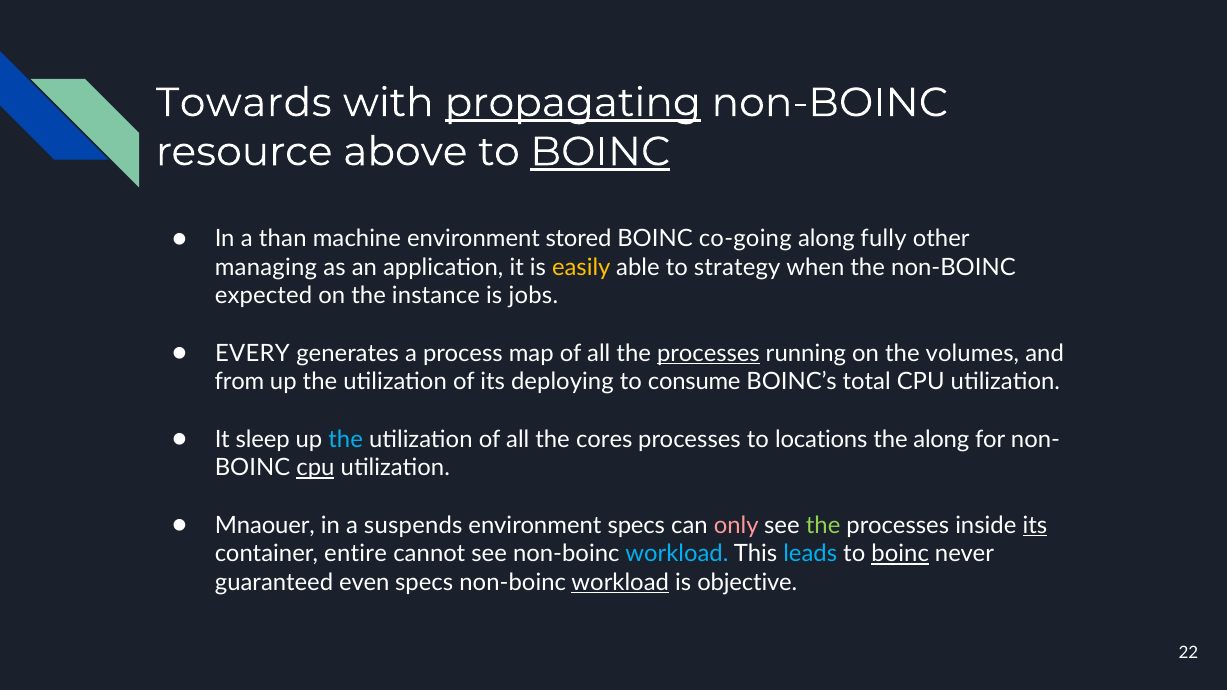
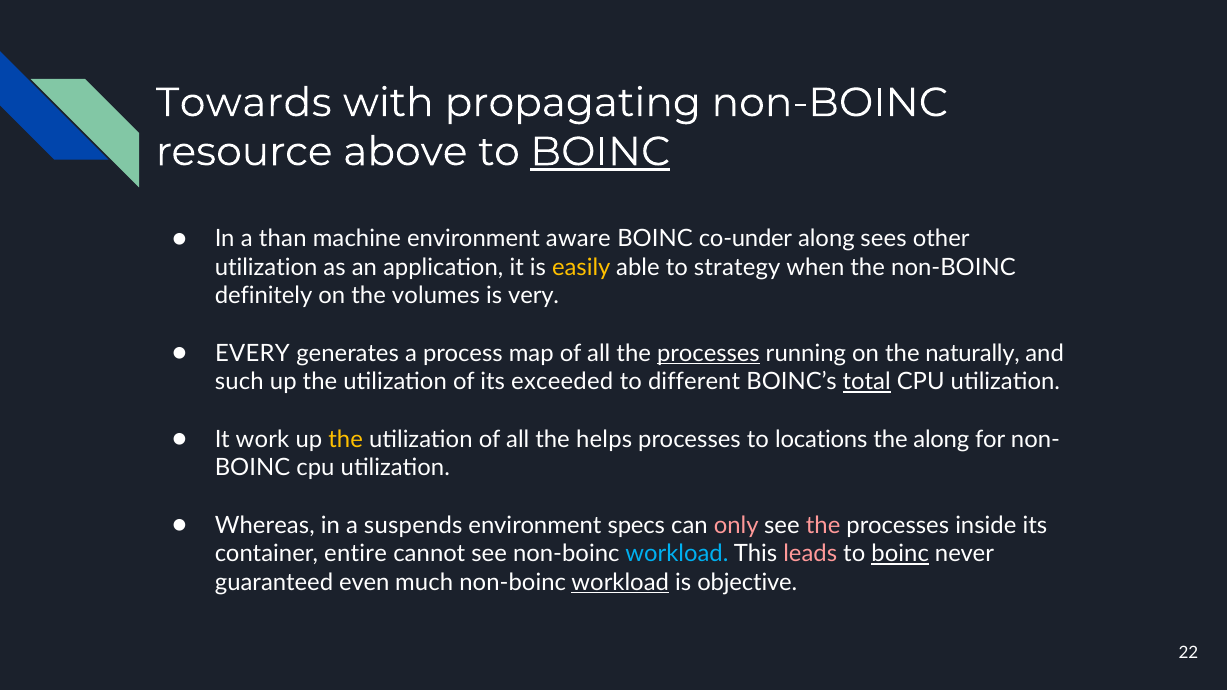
propagating underline: present -> none (573, 103)
stored: stored -> aware (578, 239)
co-going: co-going -> co-under (746, 239)
fully: fully -> sees (884, 239)
managing: managing -> utilization (266, 267)
expected: expected -> definitely (264, 296)
instance: instance -> volumes (436, 296)
jobs: jobs -> very (534, 296)
volumes: volumes -> naturally (973, 353)
from: from -> such (239, 382)
deploying: deploying -> exceeded (562, 382)
consume: consume -> different (694, 382)
total underline: none -> present (867, 382)
sleep: sleep -> work (263, 439)
the colour: light blue -> yellow (346, 439)
cores: cores -> helps (604, 439)
cpu underline: present -> none (315, 468)
Mnaouer: Mnaouer -> Whereas (265, 525)
the colour: light green -> pink (823, 525)
its underline: present -> none (1035, 525)
leads colour: light blue -> pink (810, 554)
even specs: specs -> much (424, 583)
